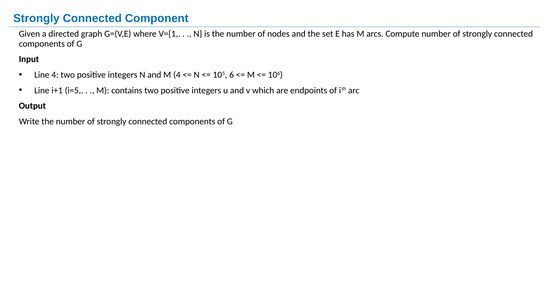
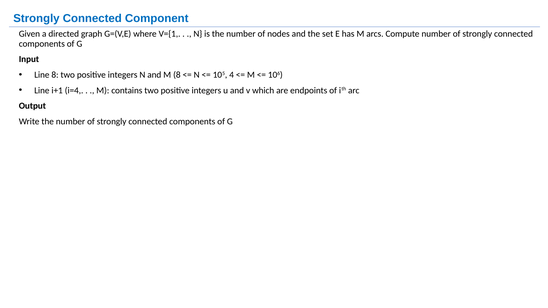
Line 4: 4 -> 8 (55, 75)
M 4: 4 -> 8 (177, 75)
6: 6 -> 4 (232, 75)
i=5: i=5 -> i=4 (74, 90)
